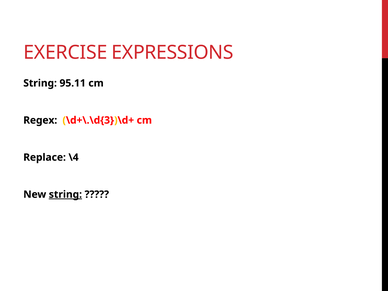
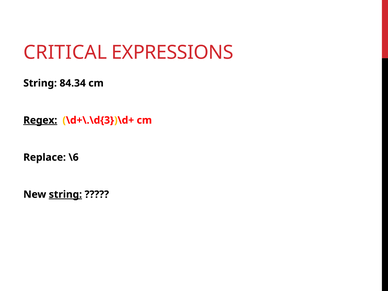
EXERCISE: EXERCISE -> CRITICAL (65, 52)
95.11: 95.11 -> 84.34 (73, 83)
Regex underline: none -> present (40, 120)
\4: \4 -> \6 (74, 157)
